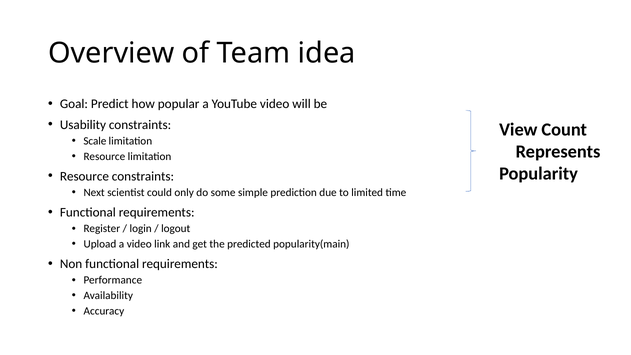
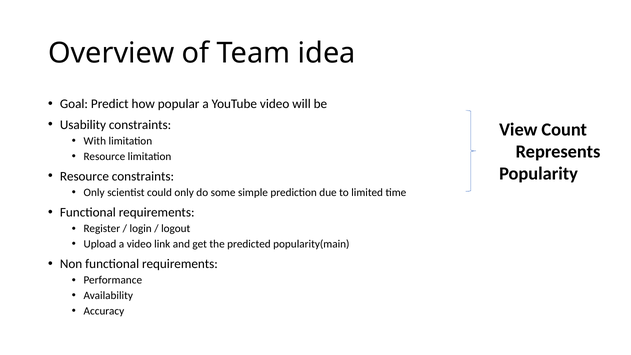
Scale: Scale -> With (95, 141)
Next: Next -> Only (94, 193)
